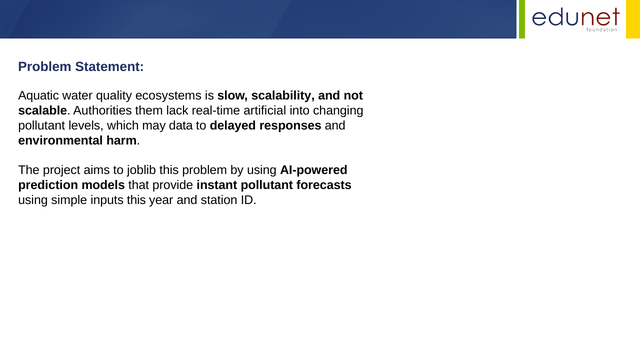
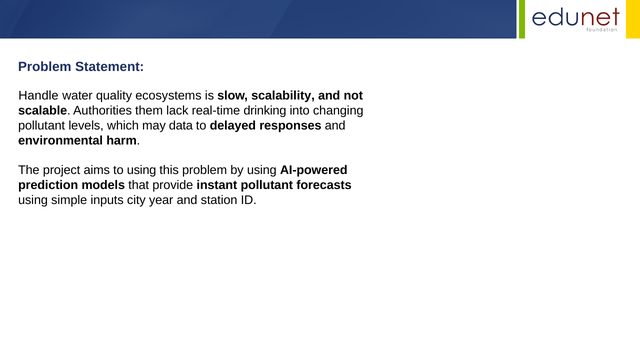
Aquatic: Aquatic -> Handle (38, 96)
artificial: artificial -> drinking (265, 111)
to joblib: joblib -> using (142, 170)
inputs this: this -> city (136, 200)
